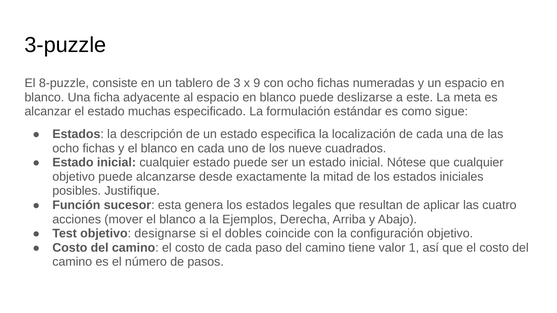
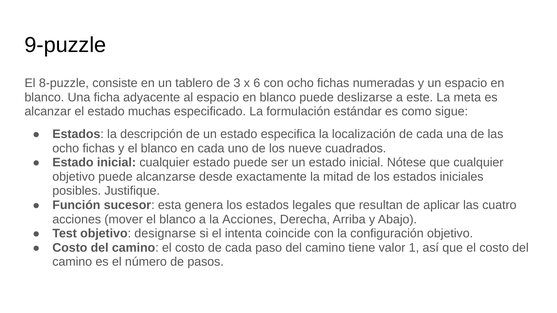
3-puzzle: 3-puzzle -> 9-puzzle (65, 45)
9: 9 -> 6 (257, 83)
la Ejemplos: Ejemplos -> Acciones (249, 220)
dobles: dobles -> intenta (243, 234)
